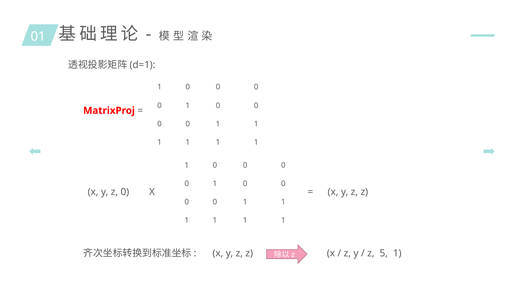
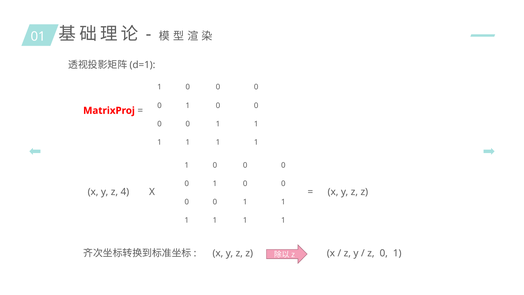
z 0: 0 -> 4 (125, 192)
z 5: 5 -> 0 (384, 253)
